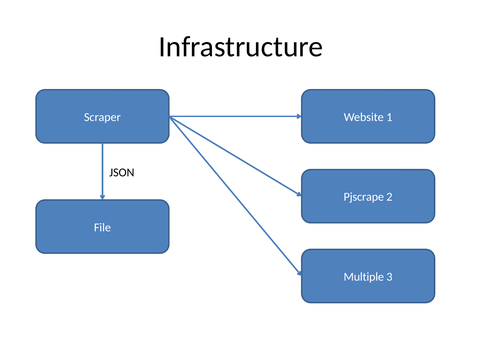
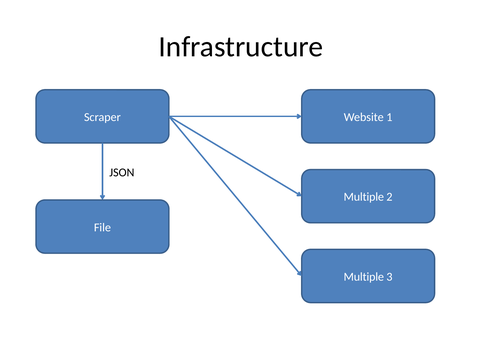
Pjscrape: Pjscrape -> Multiple (364, 197)
